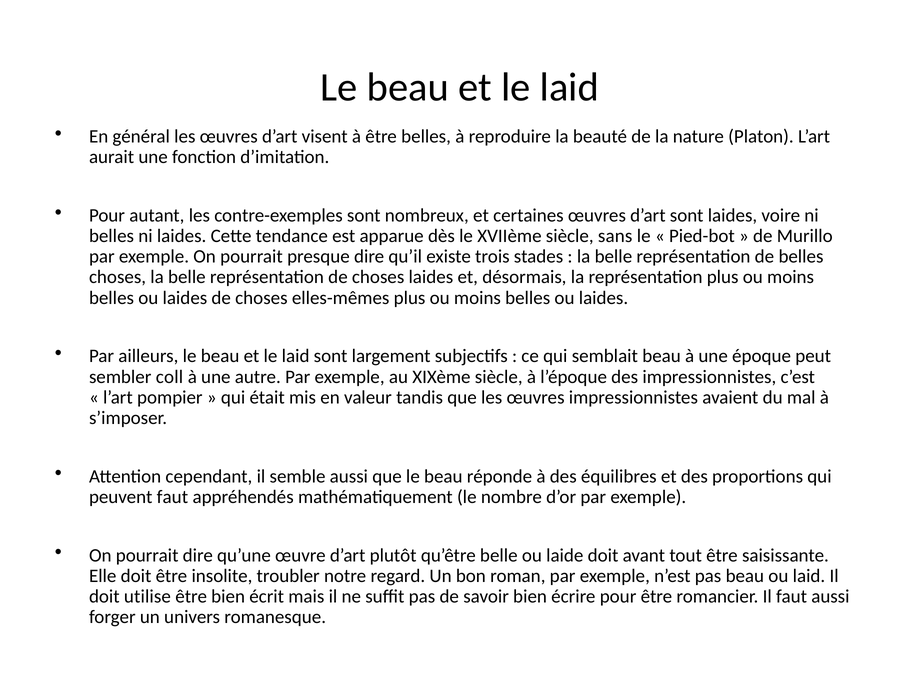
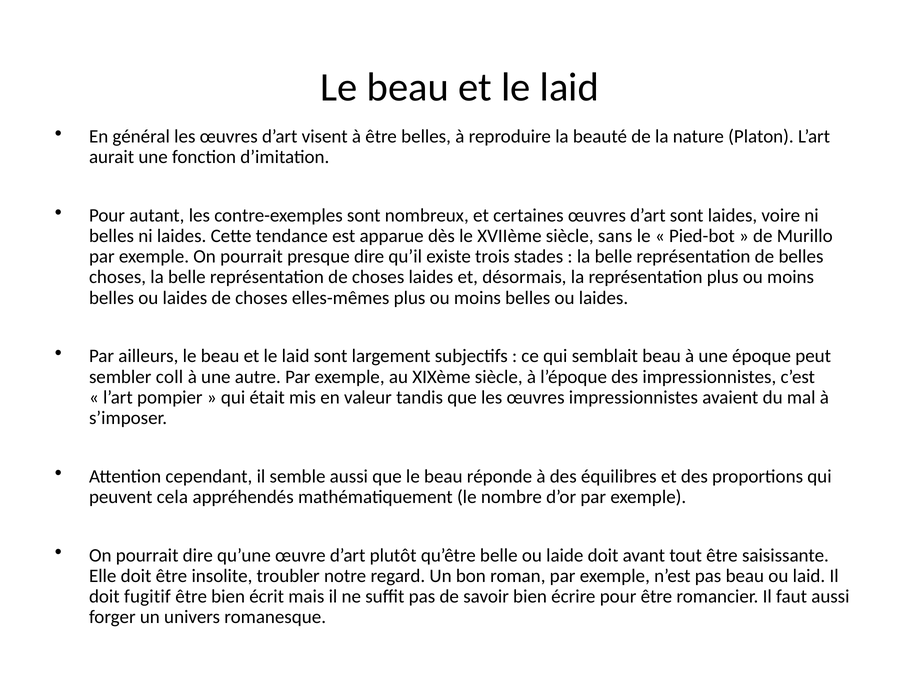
peuvent faut: faut -> cela (172, 497)
utilise: utilise -> fugitif (147, 596)
